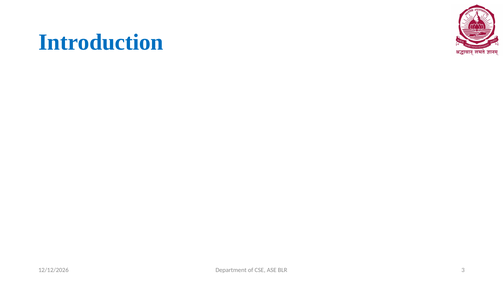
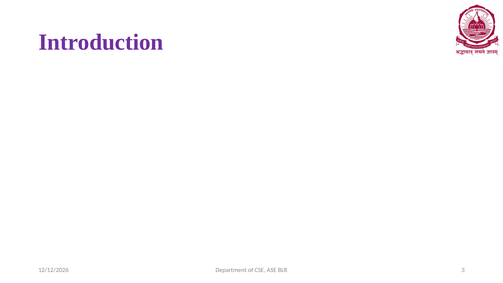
Introduction colour: blue -> purple (101, 42)
